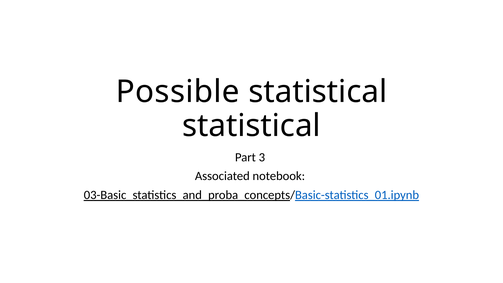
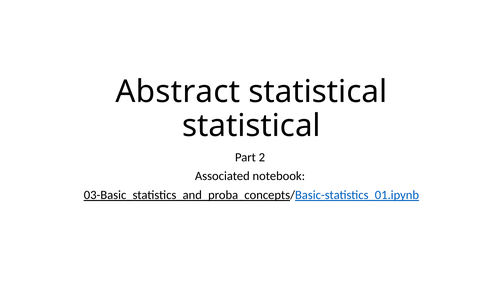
Possible: Possible -> Abstract (178, 92)
3: 3 -> 2 (262, 157)
